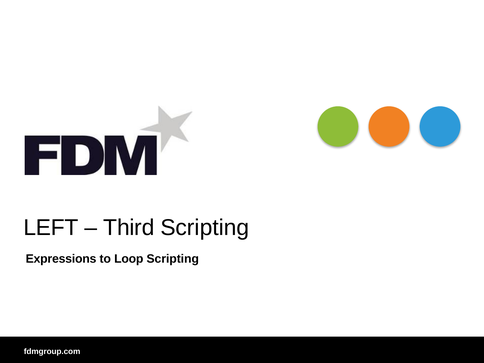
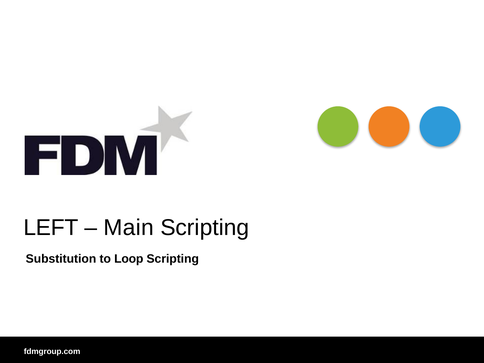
Third: Third -> Main (129, 228)
Expressions: Expressions -> Substitution (61, 259)
